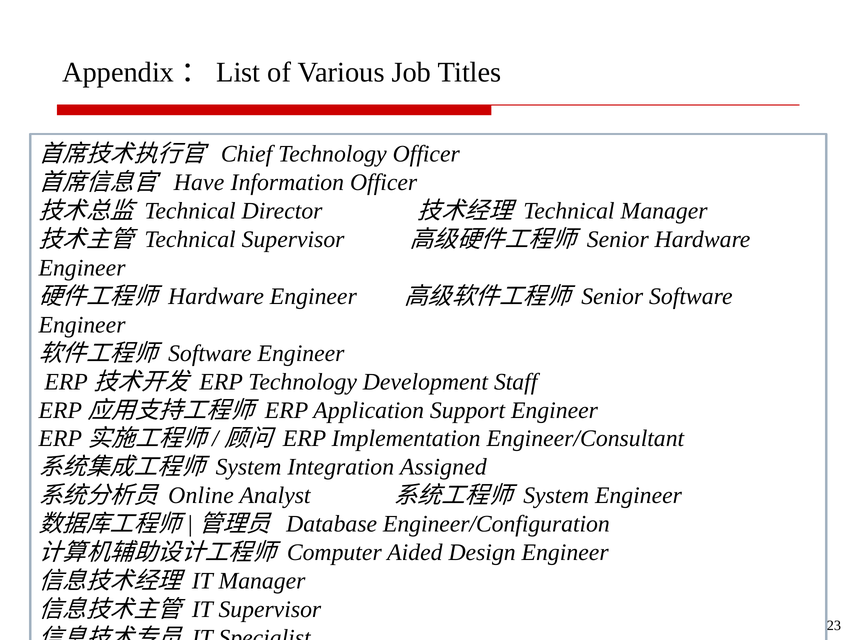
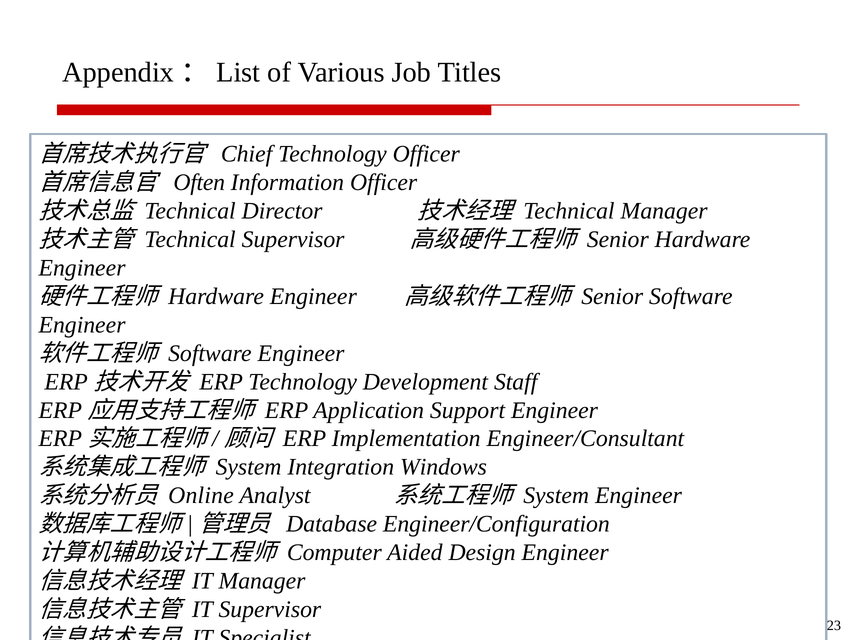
Have: Have -> Often (199, 182)
Assigned: Assigned -> Windows (443, 467)
